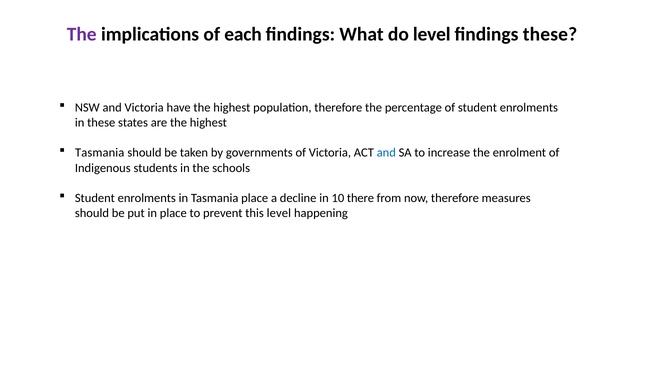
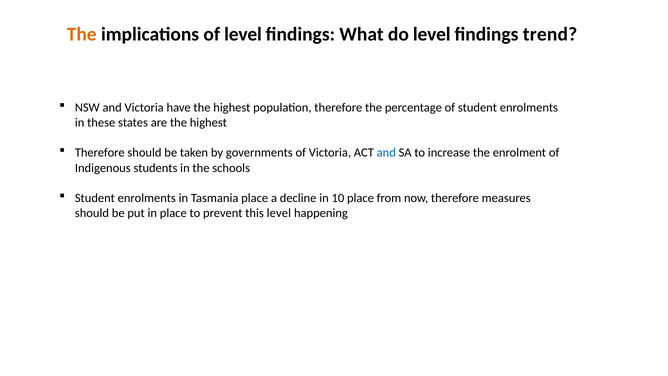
The colour: purple -> orange (82, 34)
of each: each -> level (243, 34)
findings these: these -> trend (550, 34)
Tasmania: Tasmania -> Therefore (100, 153)
10 there: there -> place (360, 198)
